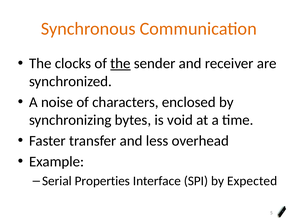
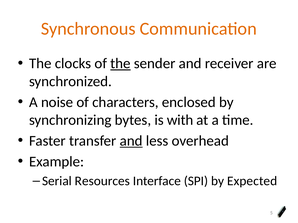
void: void -> with (180, 120)
and underline: none -> present (131, 141)
Properties: Properties -> Resources (102, 181)
